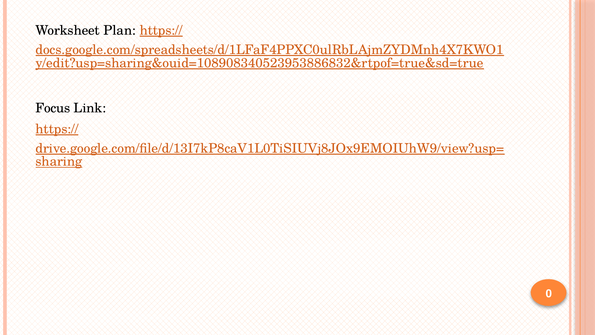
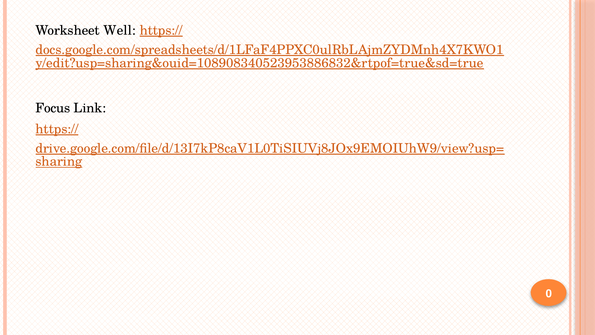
Plan: Plan -> Well (120, 30)
